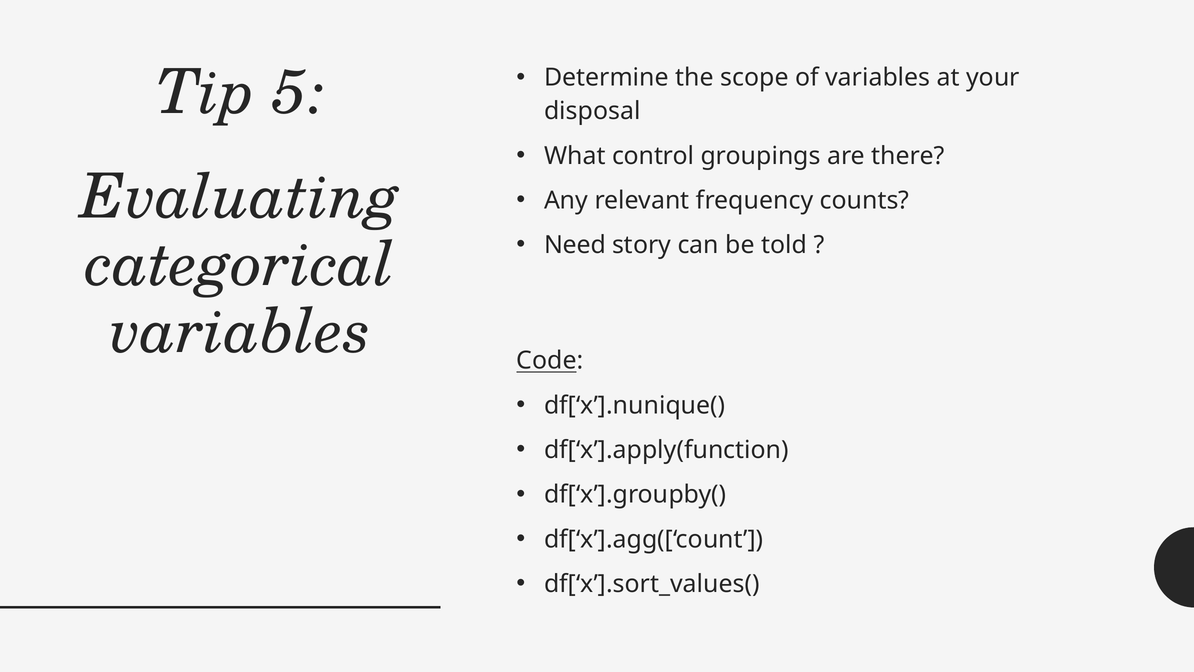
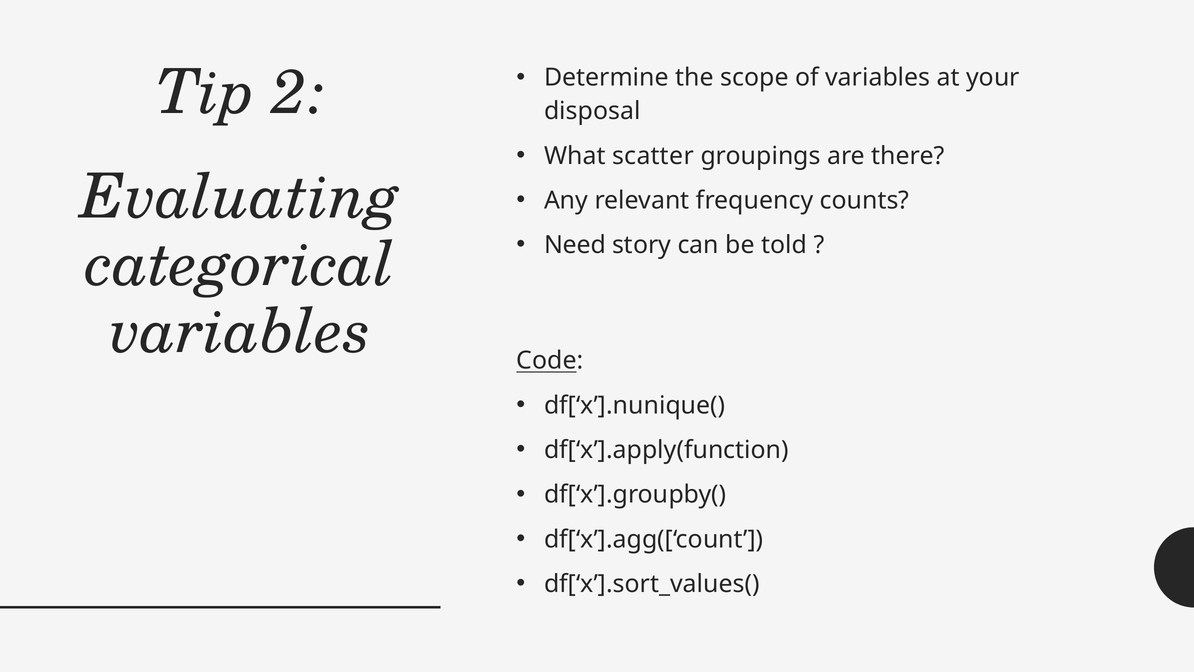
5: 5 -> 2 (298, 93)
control: control -> scatter (653, 156)
